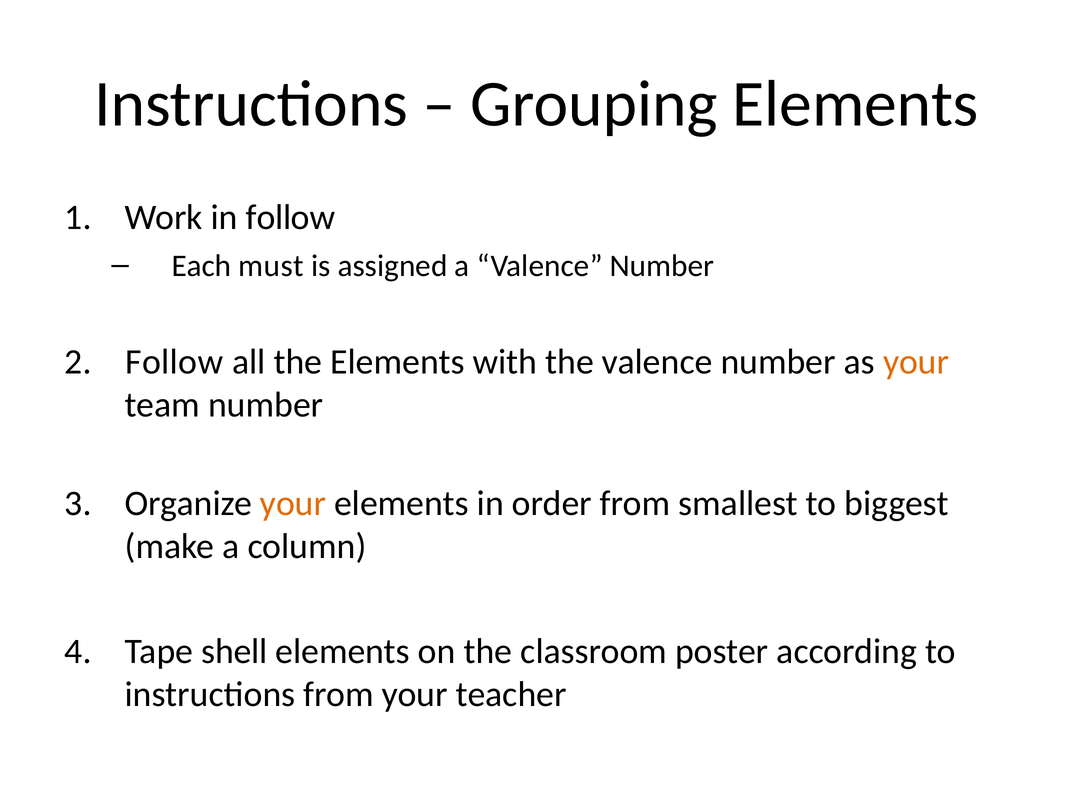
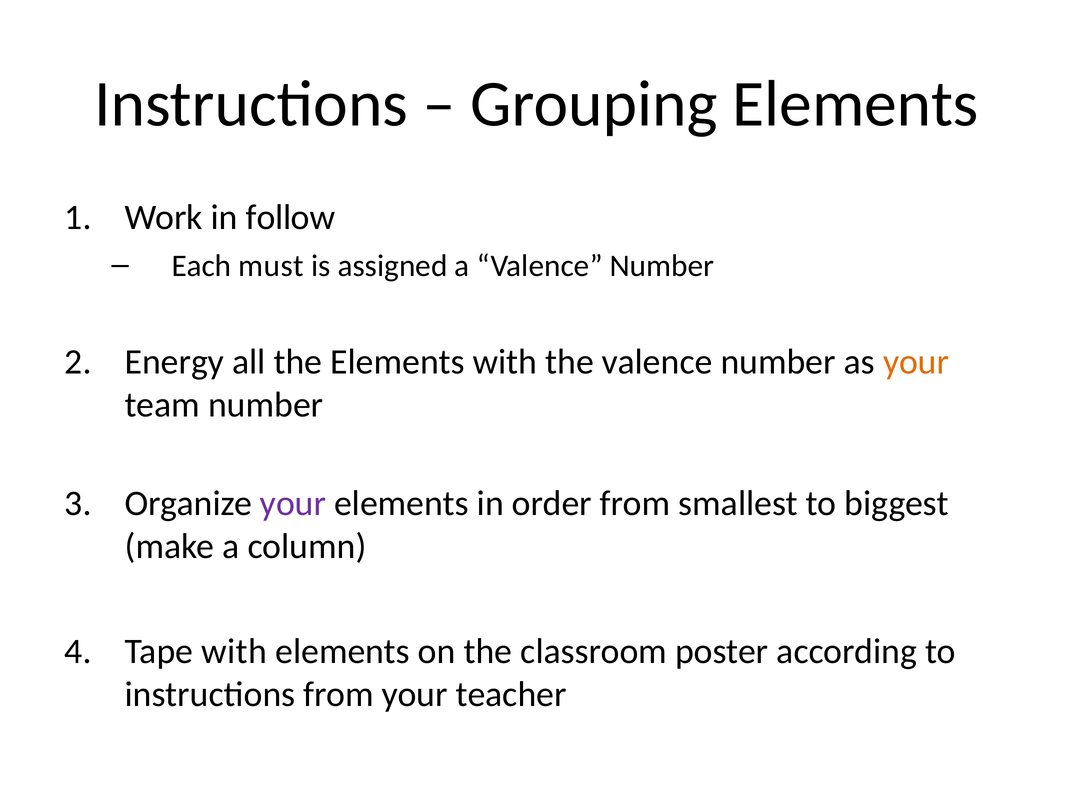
Follow: Follow -> Energy (174, 362)
your colour: orange -> purple (293, 503)
Tape shell: shell -> with (234, 651)
